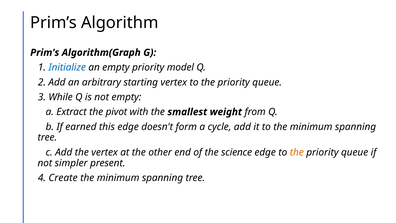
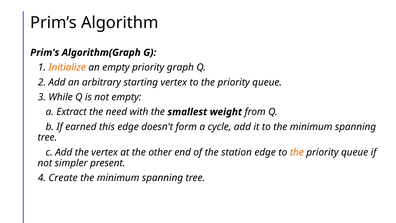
Initialize colour: blue -> orange (67, 67)
model: model -> graph (180, 67)
pivot: pivot -> need (116, 112)
science: science -> station (237, 152)
